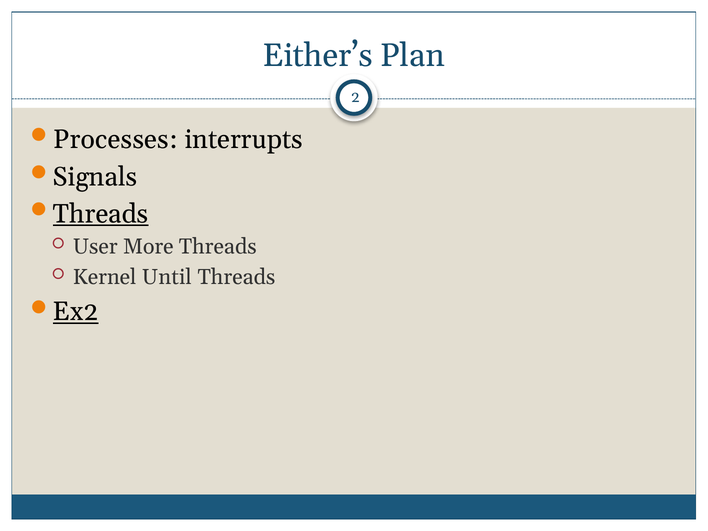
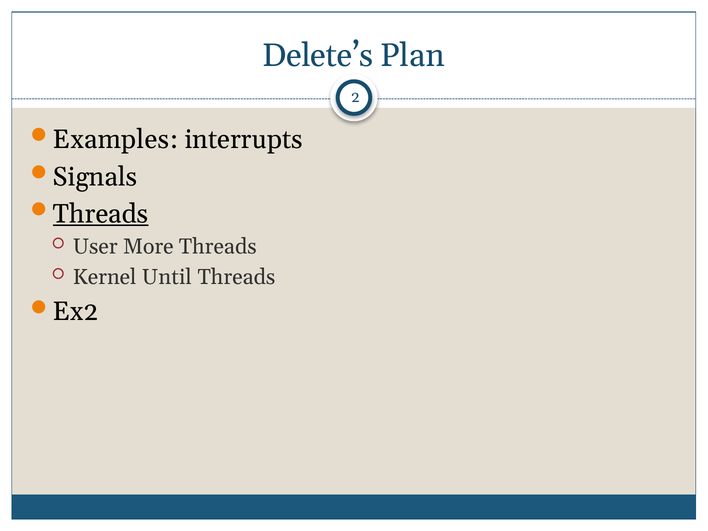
Either’s: Either’s -> Delete’s (318, 56)
Processes: Processes -> Examples (115, 140)
Ex2 underline: present -> none (76, 312)
